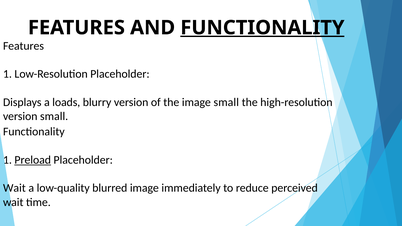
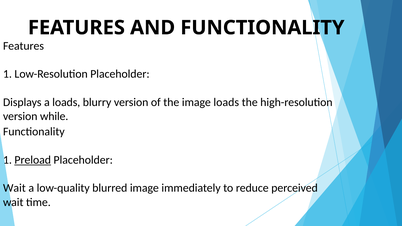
FUNCTIONALITY underline: present -> none (262, 28)
image small: small -> loads (226, 102)
version small: small -> while (54, 116)
